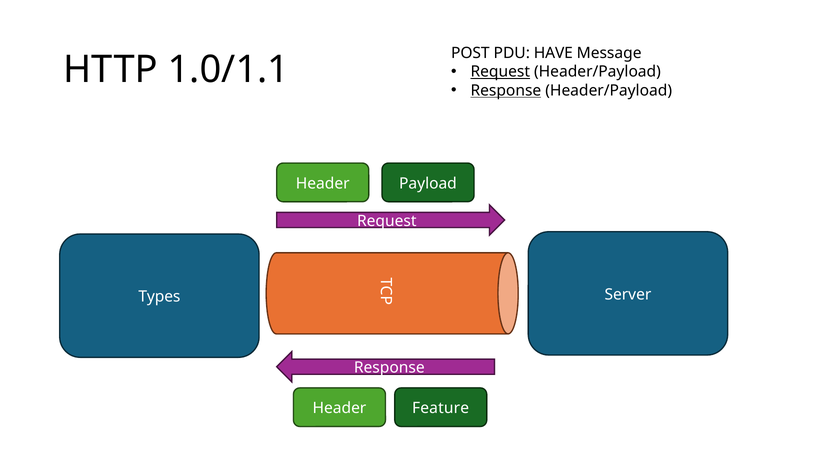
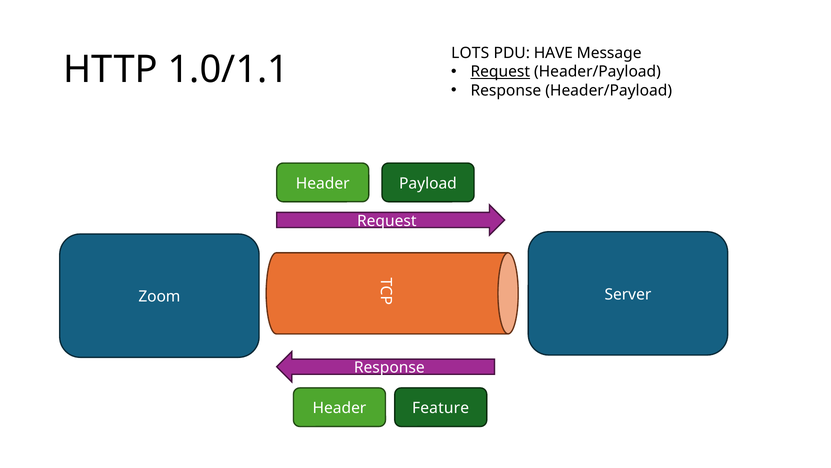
POST: POST -> LOTS (470, 53)
Response underline: present -> none (506, 90)
Types: Types -> Zoom (159, 296)
